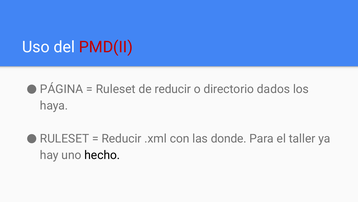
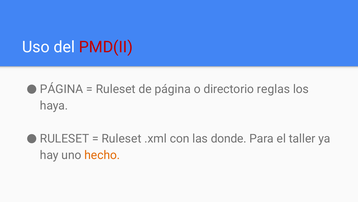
de reducir: reducir -> página (173, 89)
dados: dados -> reglas (273, 89)
Reducir: Reducir -> Ruleset (121, 138)
hecho colour: black -> orange (102, 155)
